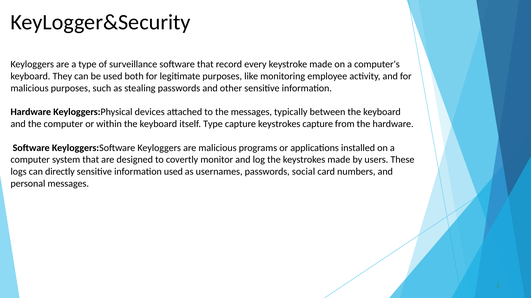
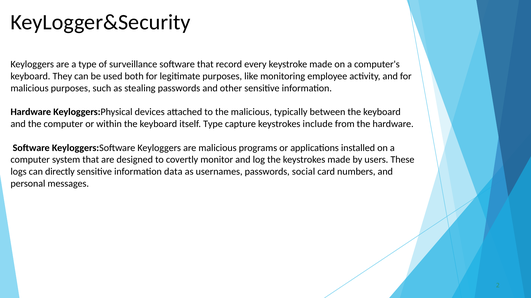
the messages: messages -> malicious (251, 112)
keystrokes capture: capture -> include (318, 124)
information used: used -> data (173, 172)
